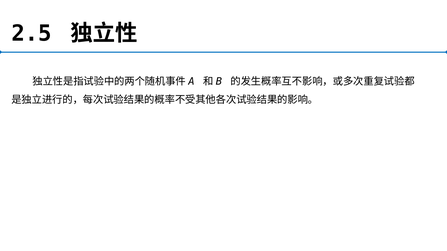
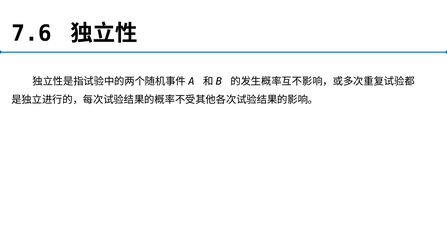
2.5: 2.5 -> 7.6 (32, 34)
